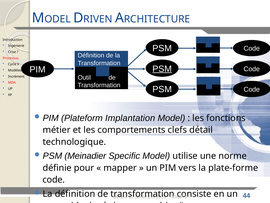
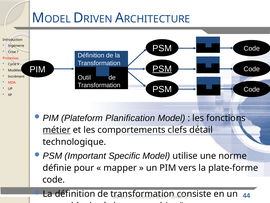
Implantation: Implantation -> Planification (130, 118)
métier underline: none -> present (57, 130)
Meinadier: Meinadier -> Important (85, 156)
